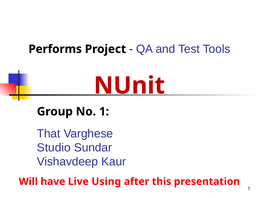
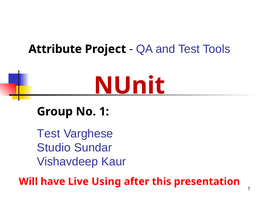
Performs: Performs -> Attribute (55, 49)
That: That -> Test (49, 134)
